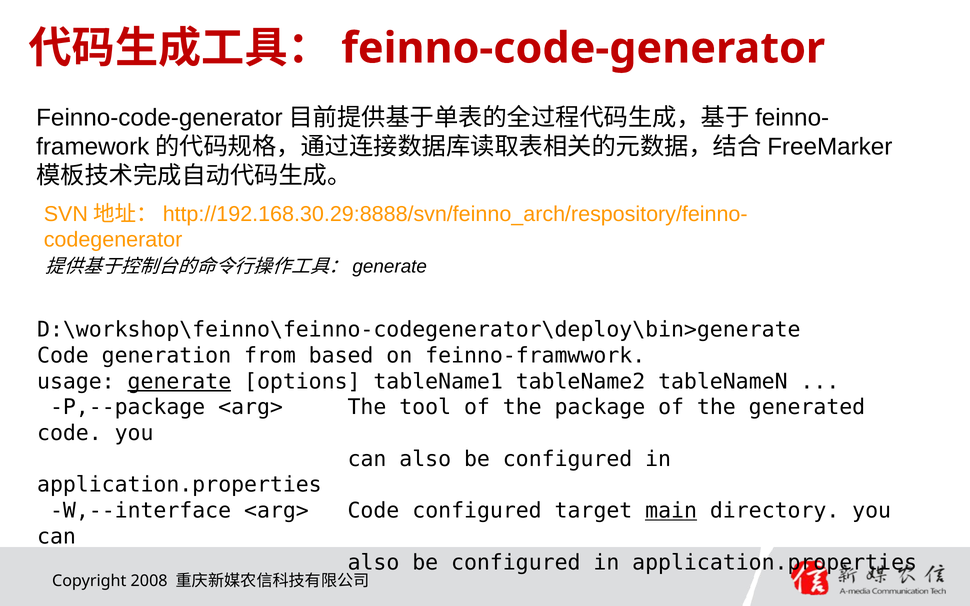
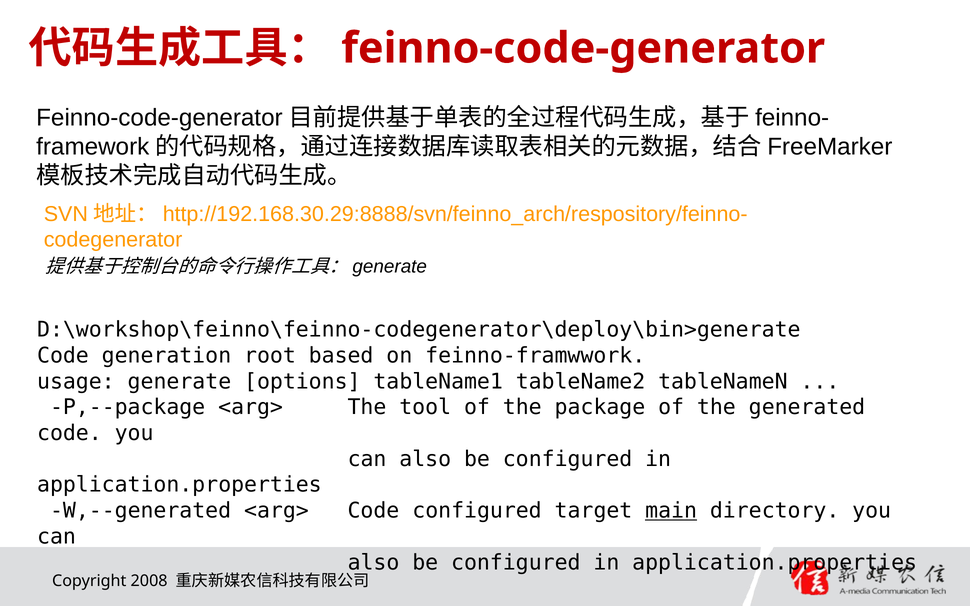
from: from -> root (270, 356)
generate underline: present -> none (179, 382)
W,--interface: W,--interface -> W,--generated (141, 511)
